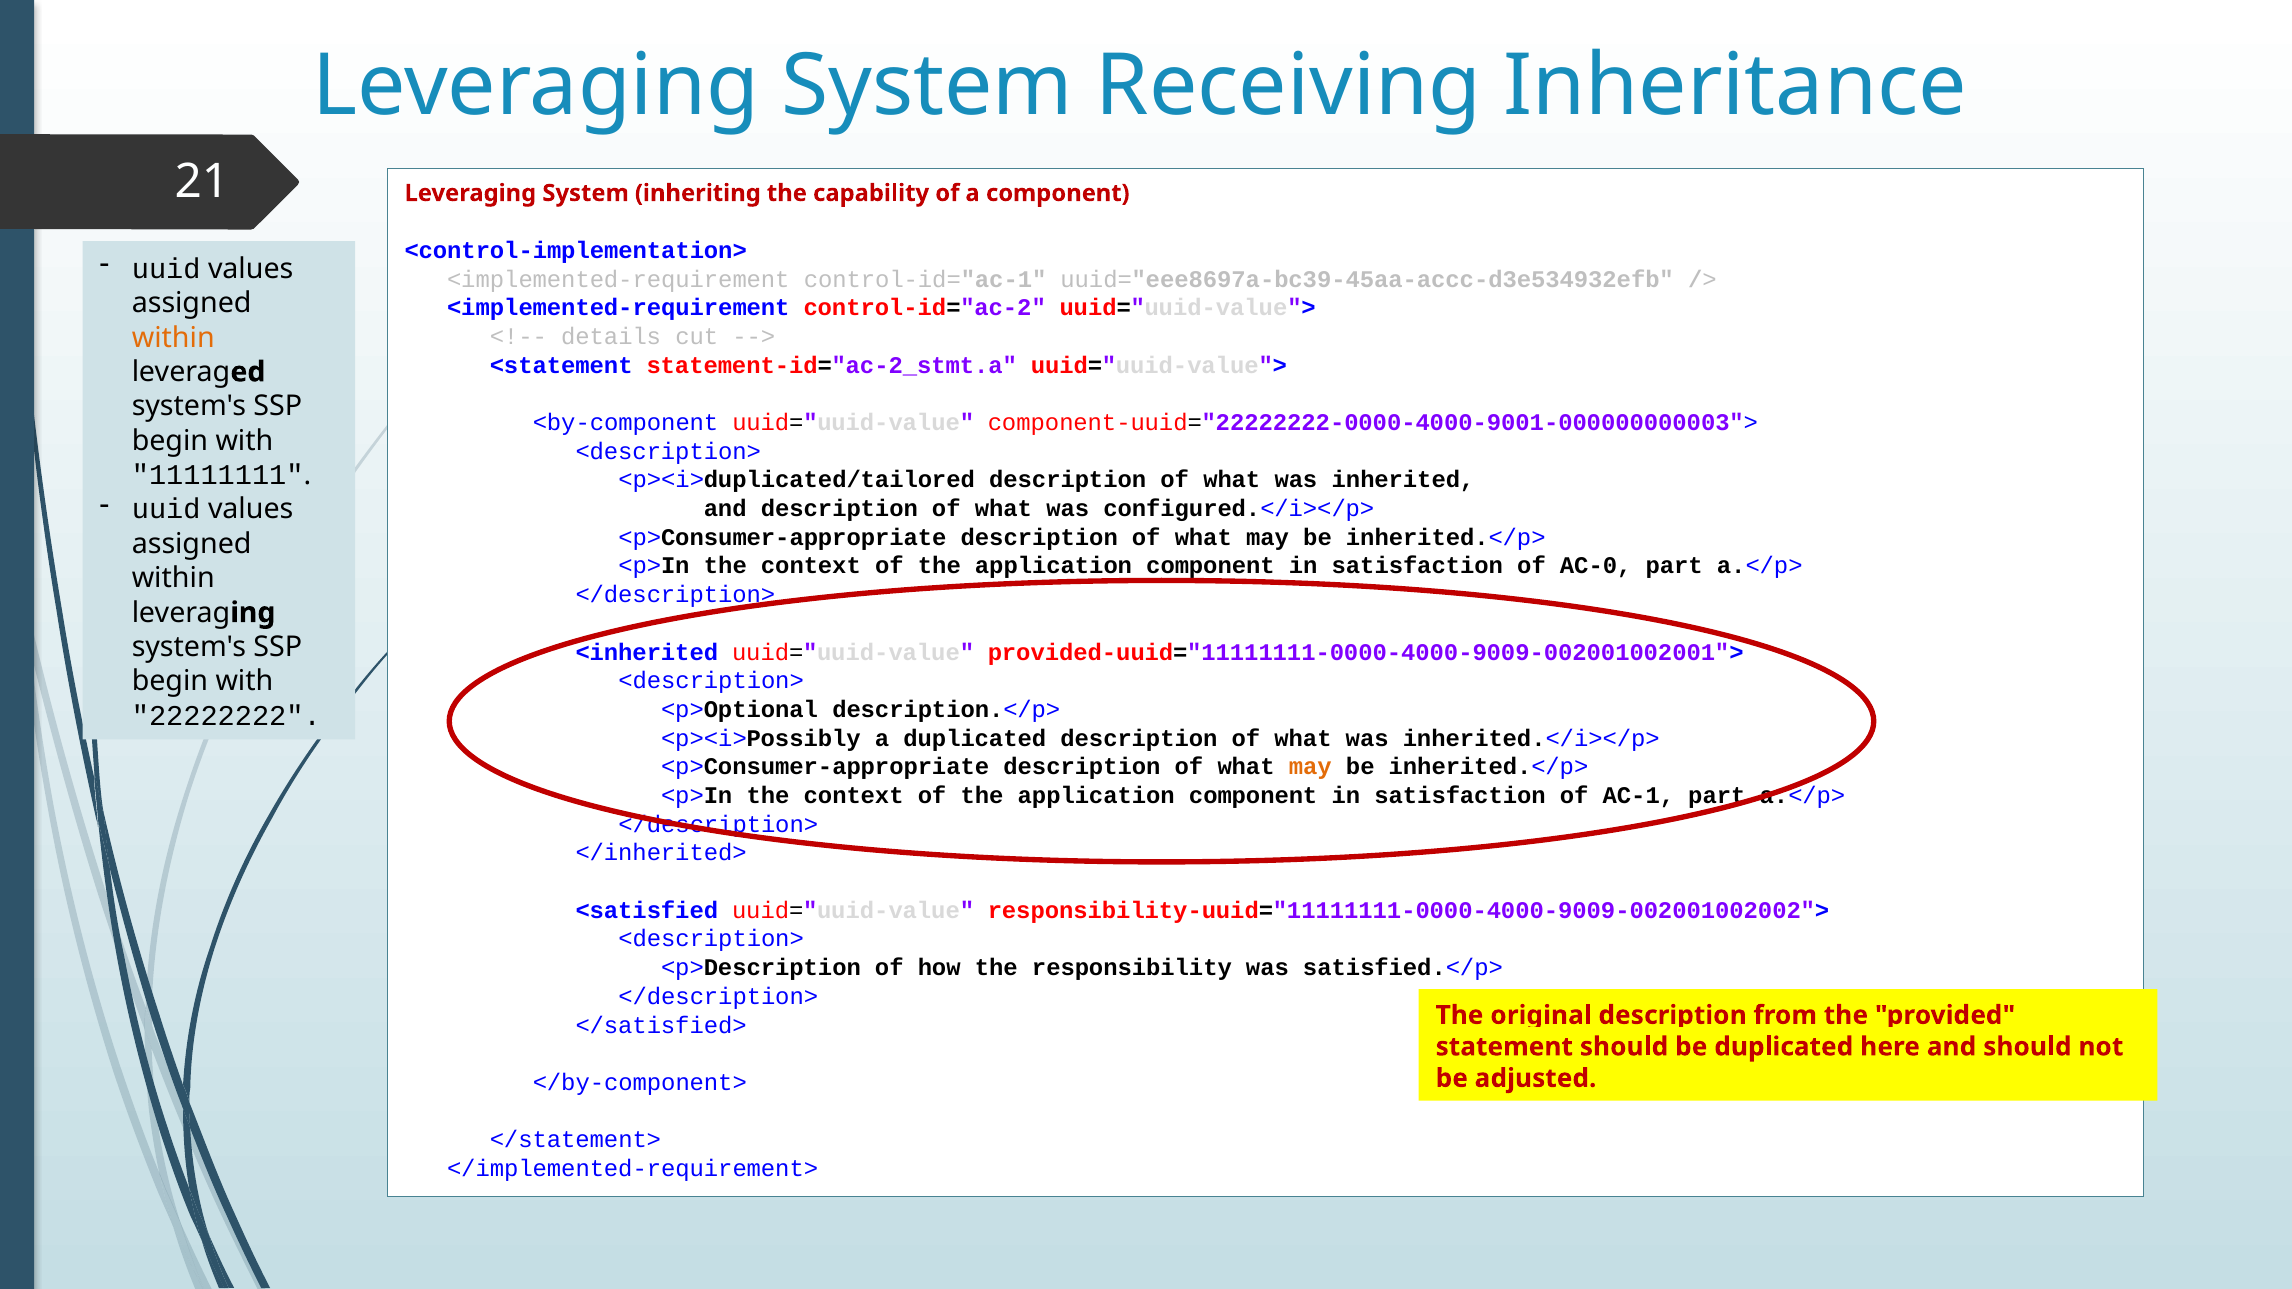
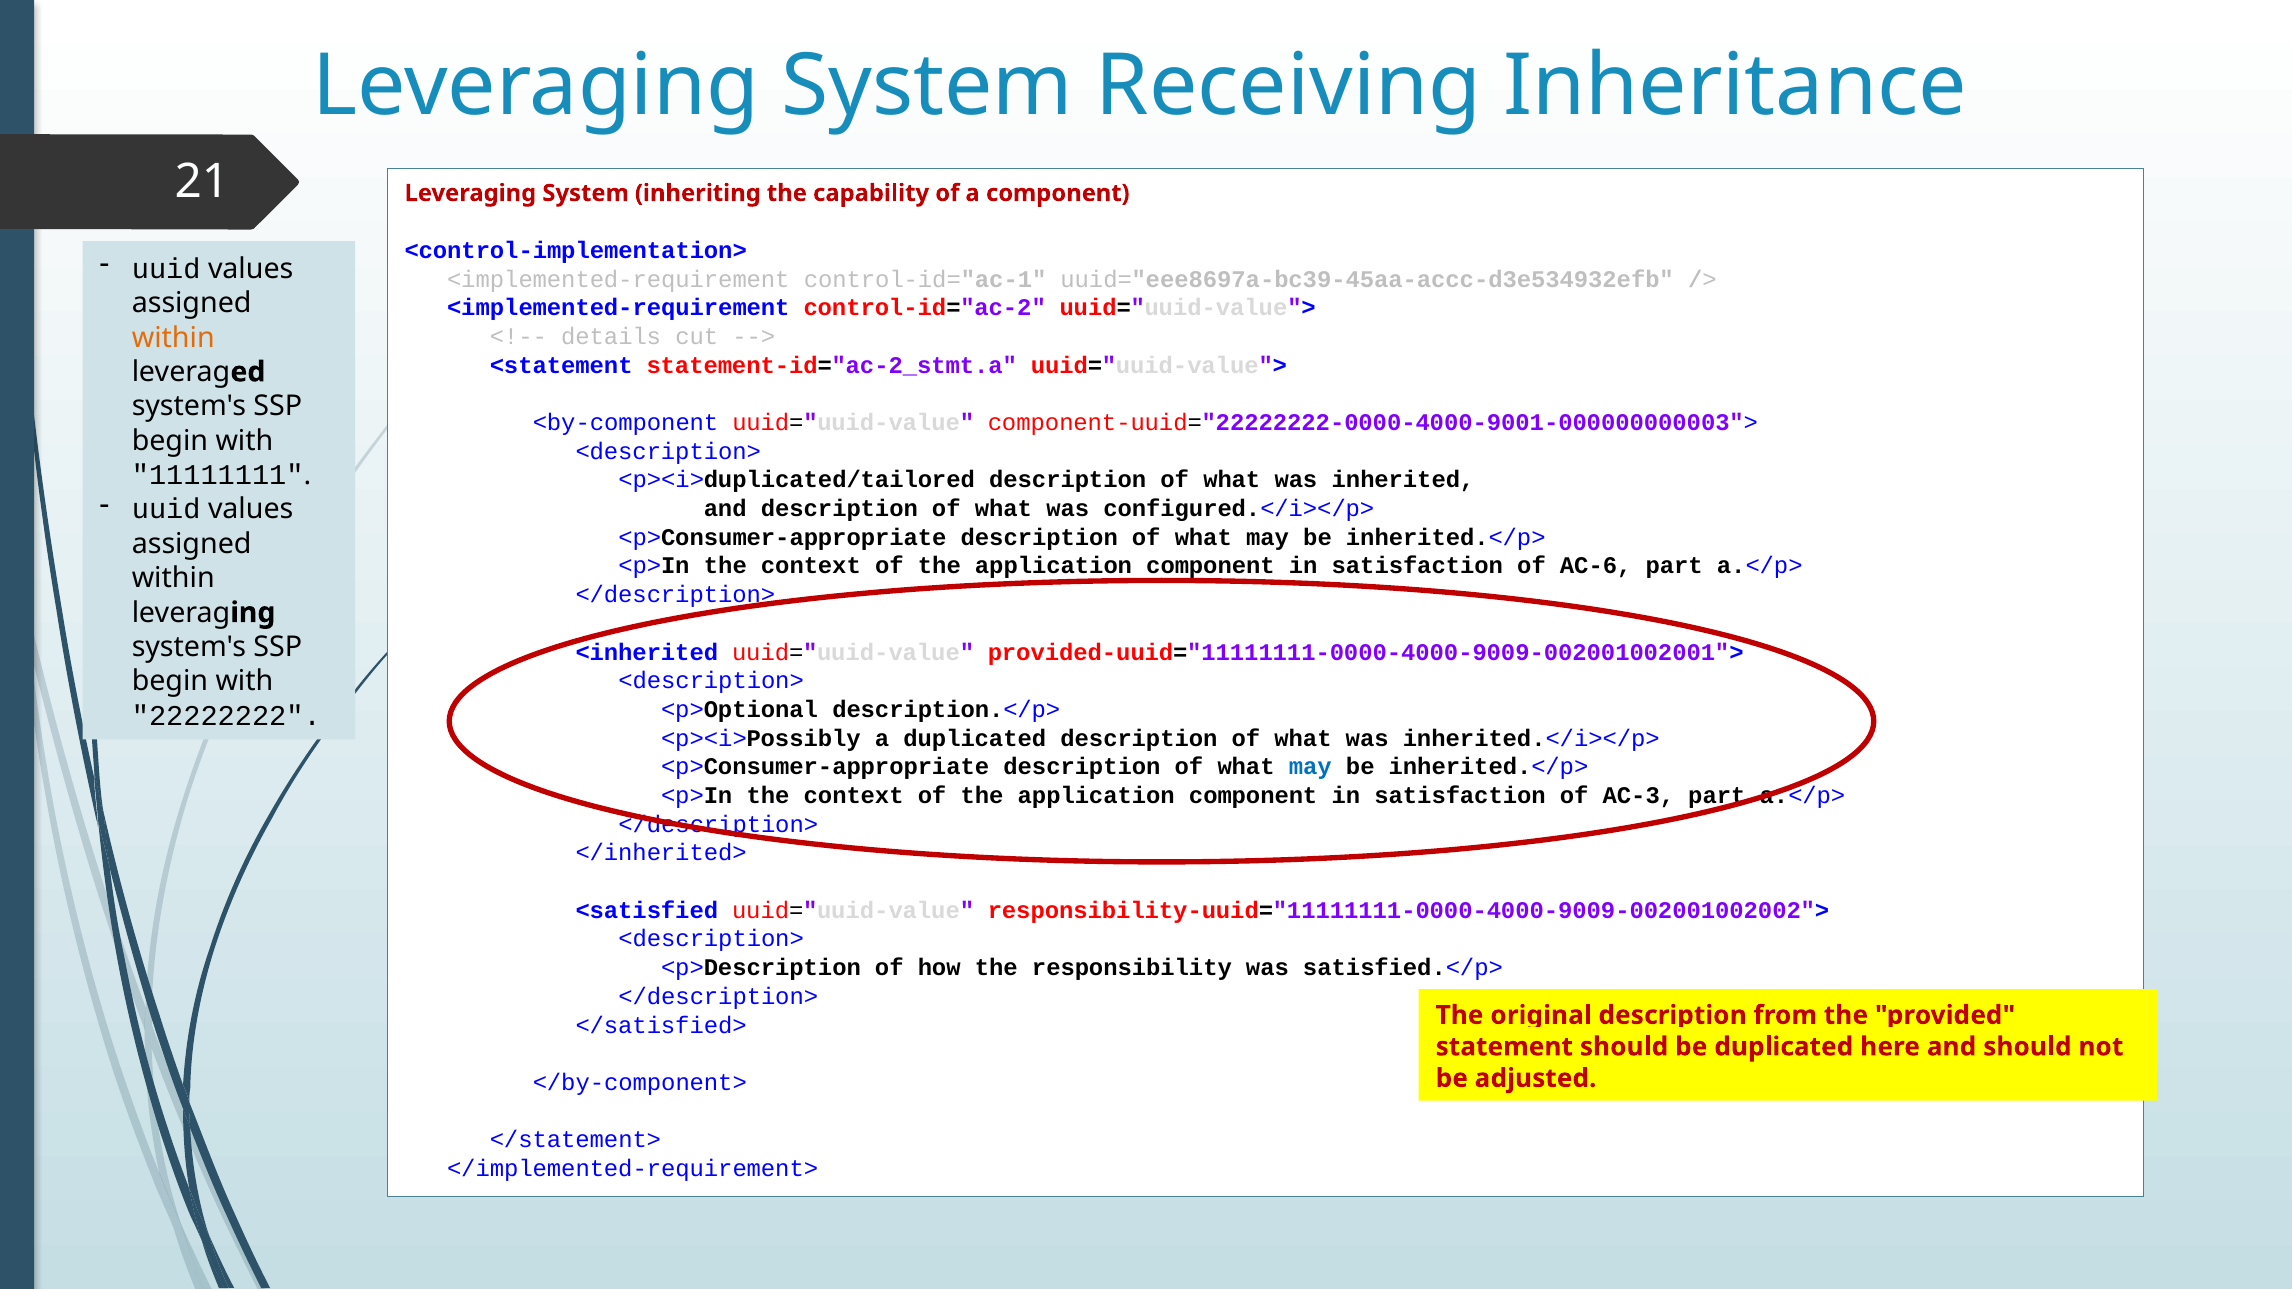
AC-0: AC-0 -> AC-6 (1596, 566)
may colour: orange -> blue (1310, 767)
AC-1: AC-1 -> AC-3 (1638, 796)
